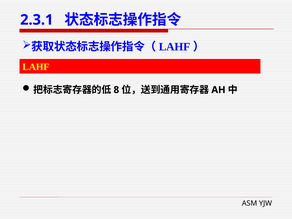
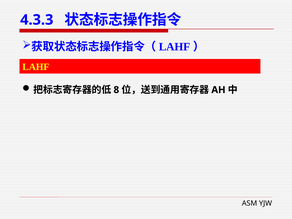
2.3.1: 2.3.1 -> 4.3.3 (37, 20)
